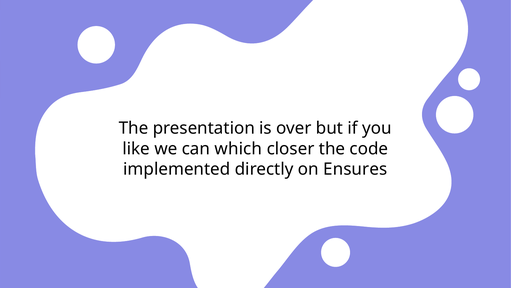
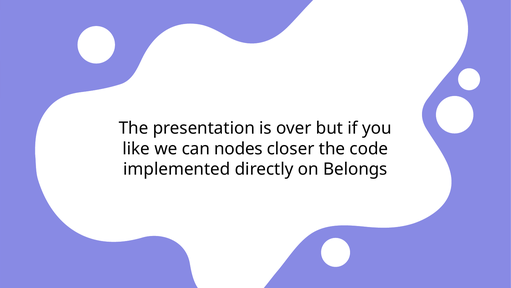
which: which -> nodes (238, 148)
Ensures: Ensures -> Belongs (355, 169)
